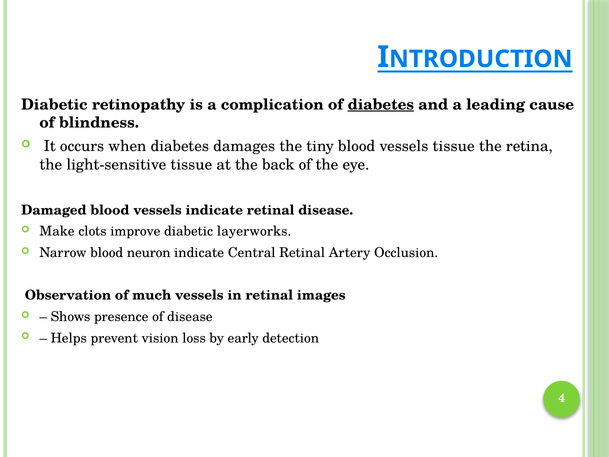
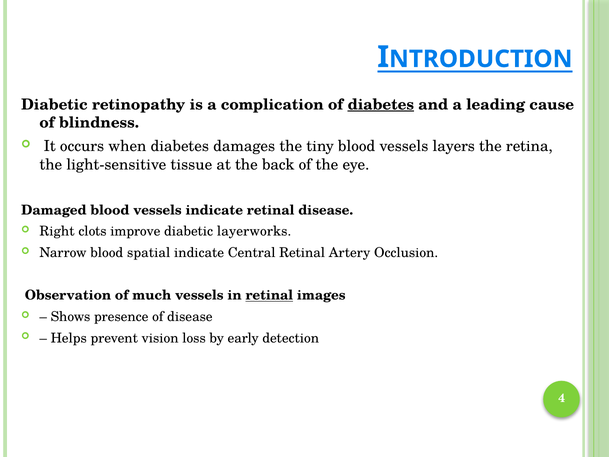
vessels tissue: tissue -> layers (454, 146)
Make: Make -> Right (57, 231)
neuron: neuron -> spatial (149, 253)
retinal underline: none -> present (269, 295)
